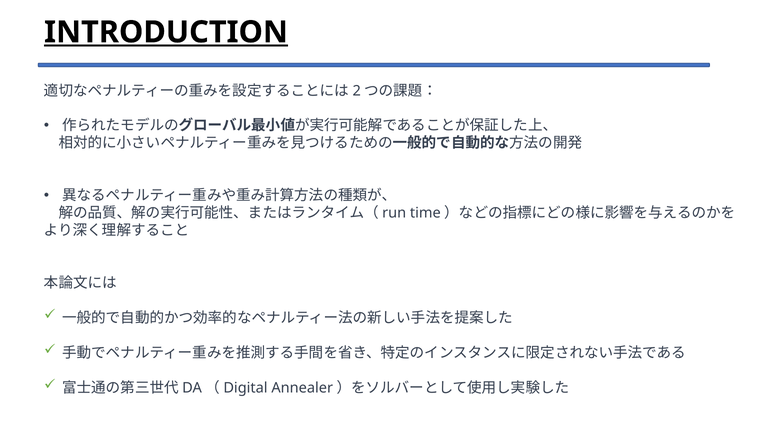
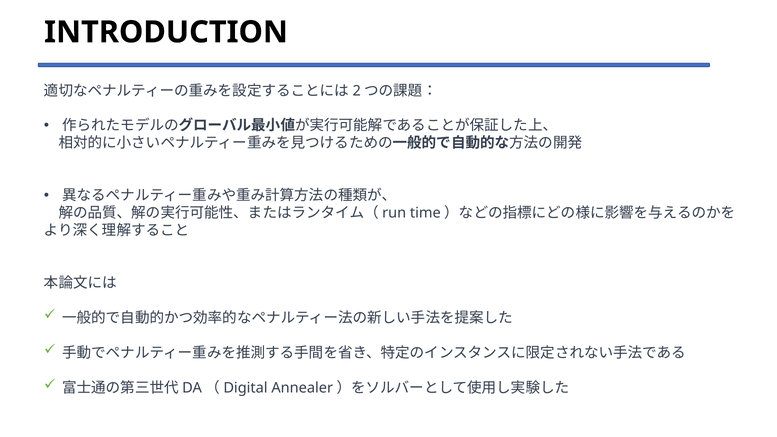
INTRODUCTION underline: present -> none (166, 32)
